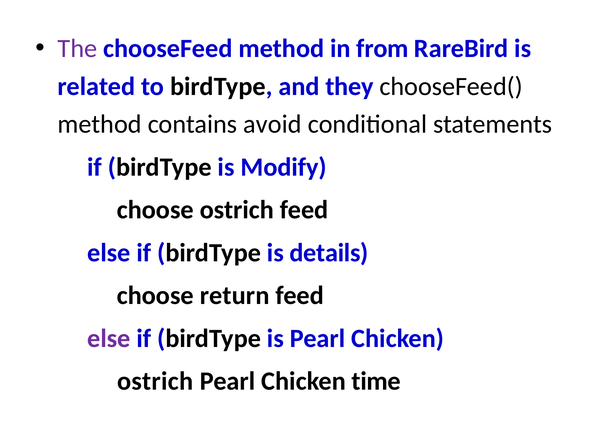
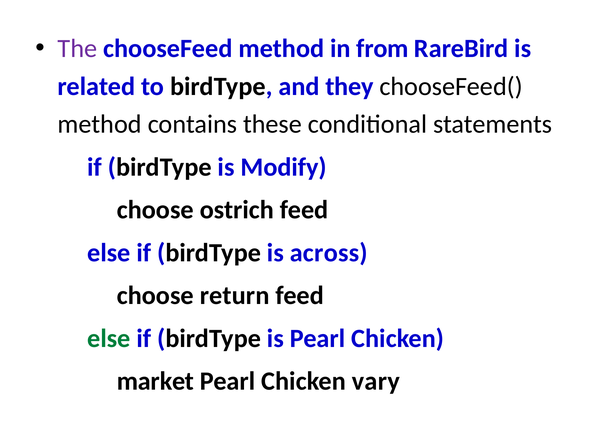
avoid: avoid -> these (273, 124)
details: details -> across (329, 252)
else colour: purple -> green (109, 338)
ostrich: ostrich -> market (155, 381)
time: time -> vary (376, 381)
